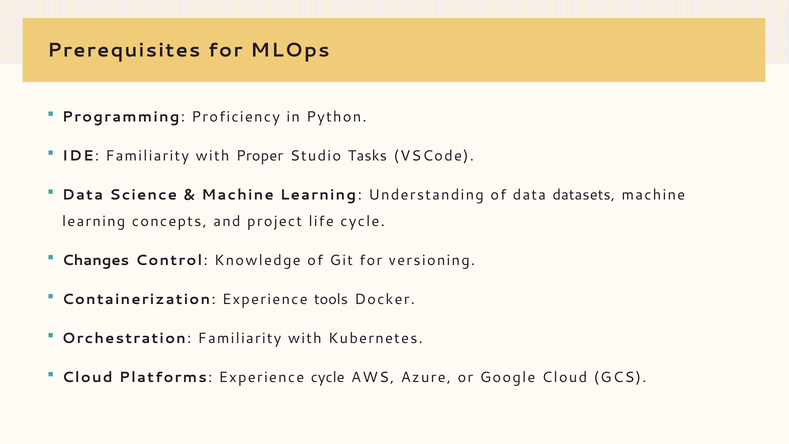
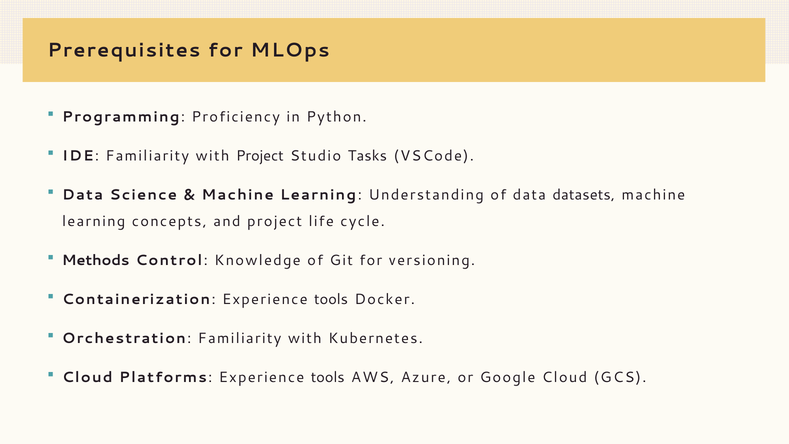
with Proper: Proper -> Project (260, 156)
Changes: Changes -> Methods (96, 260)
Platforms Experience cycle: cycle -> tools (328, 377)
